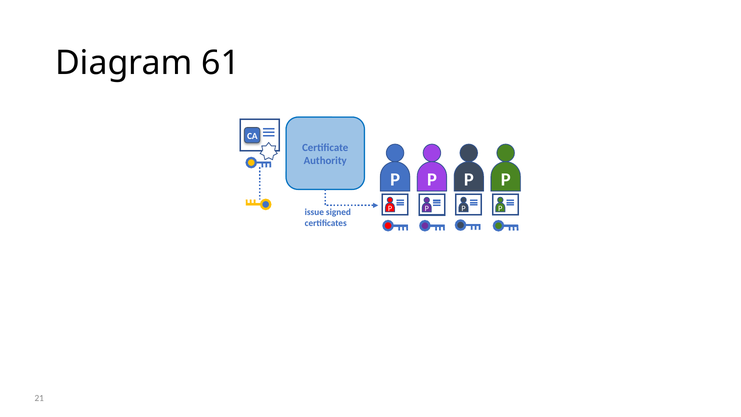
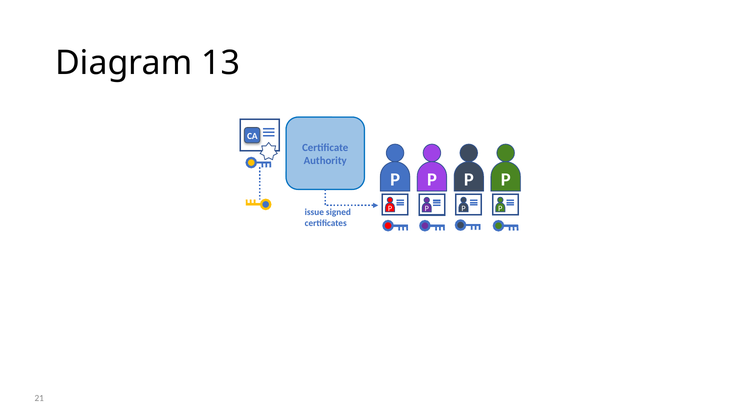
61: 61 -> 13 (221, 63)
